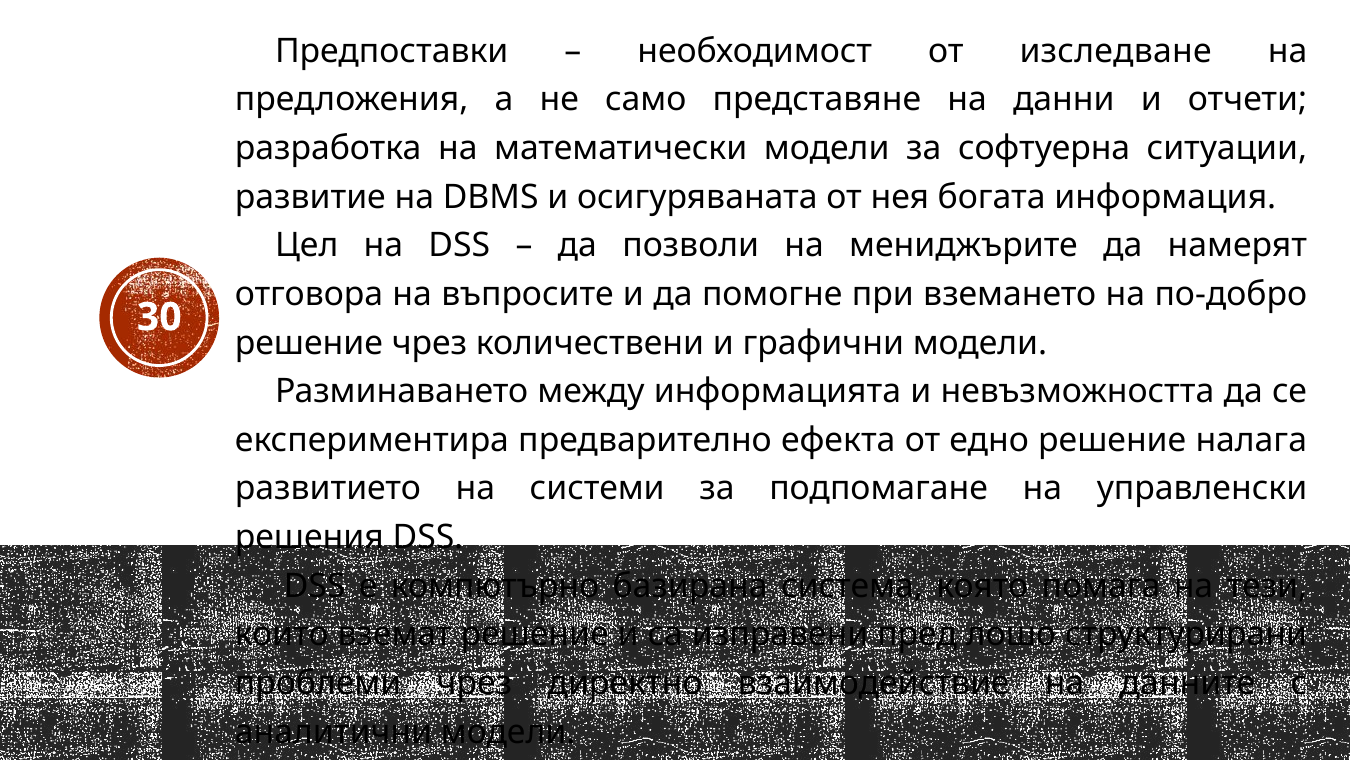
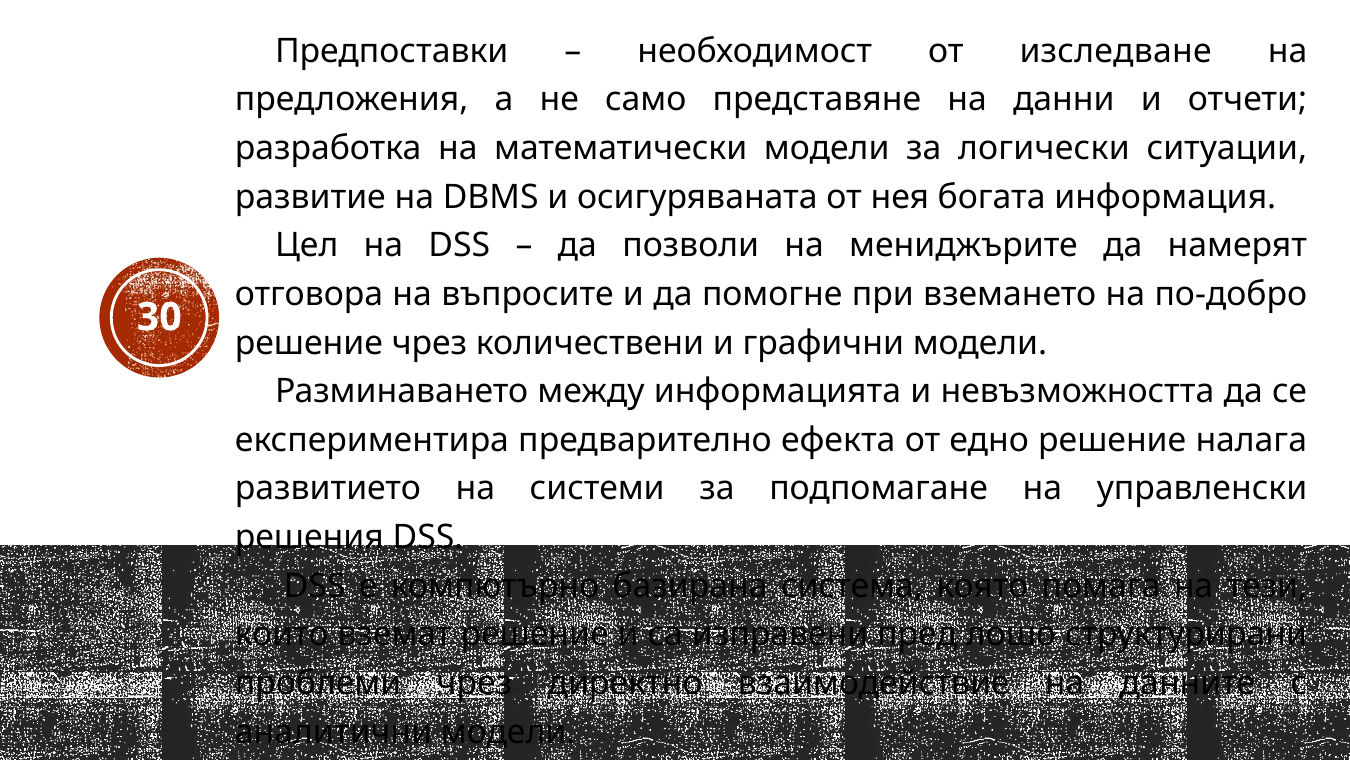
софтуерна: софтуерна -> логически (1044, 148)
